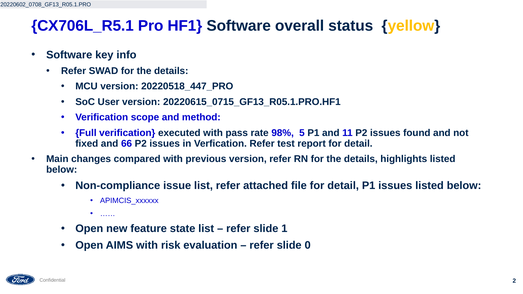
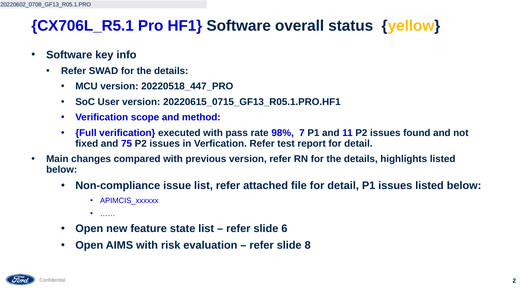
5: 5 -> 7 (302, 133)
66: 66 -> 75 (127, 144)
1: 1 -> 6 (284, 229)
0: 0 -> 8 (308, 245)
